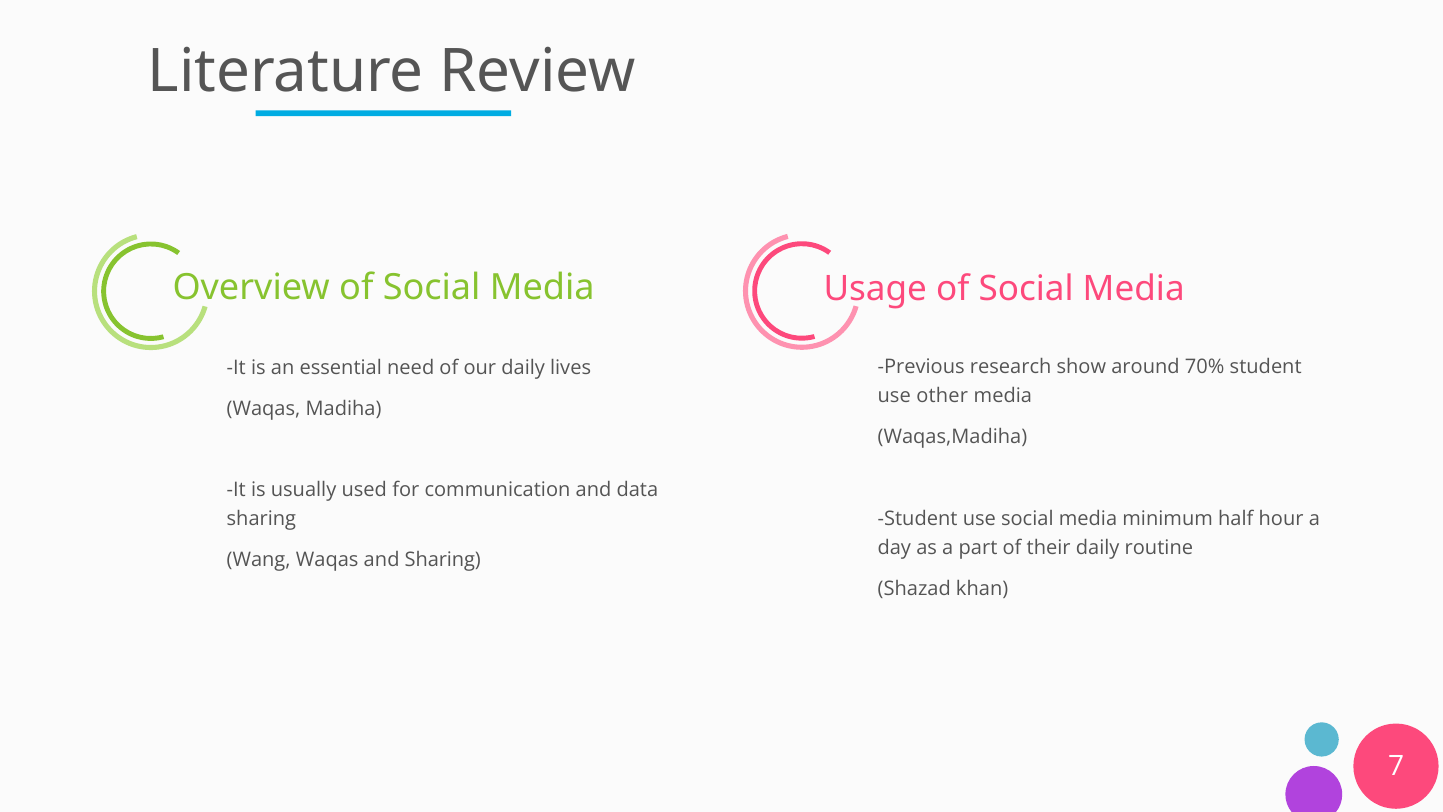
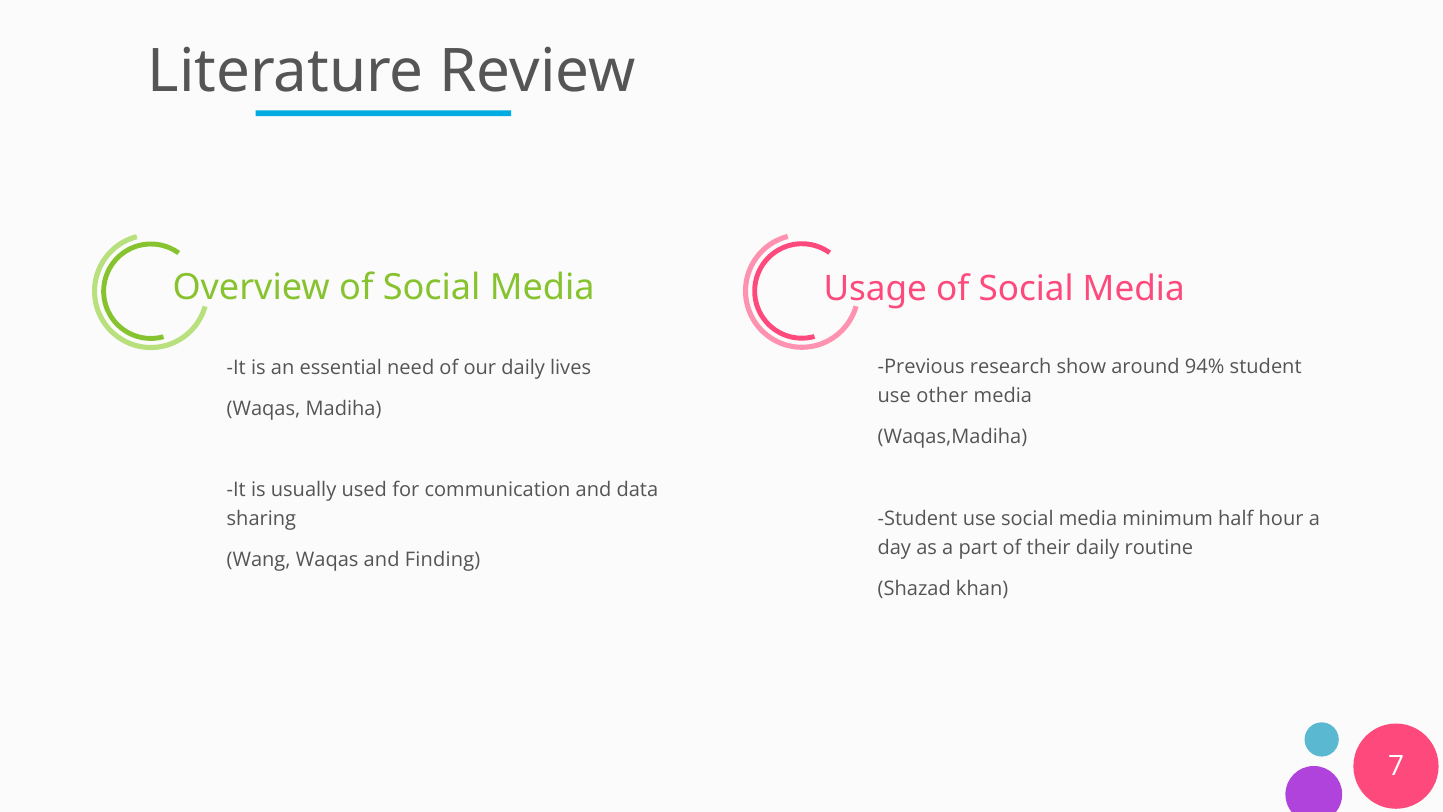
70%: 70% -> 94% (1205, 367)
and Sharing: Sharing -> Finding (443, 560)
